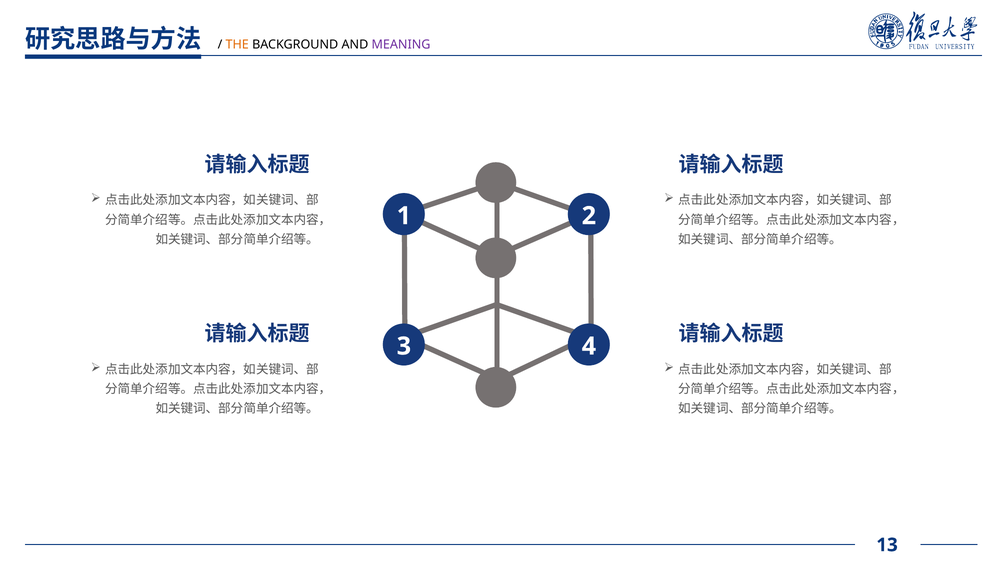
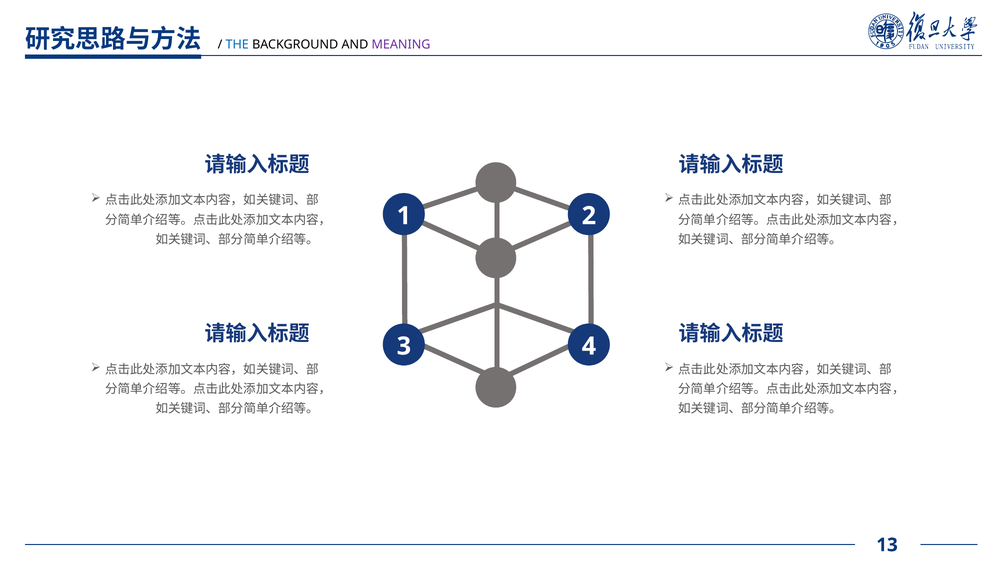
THE colour: orange -> blue (237, 45)
